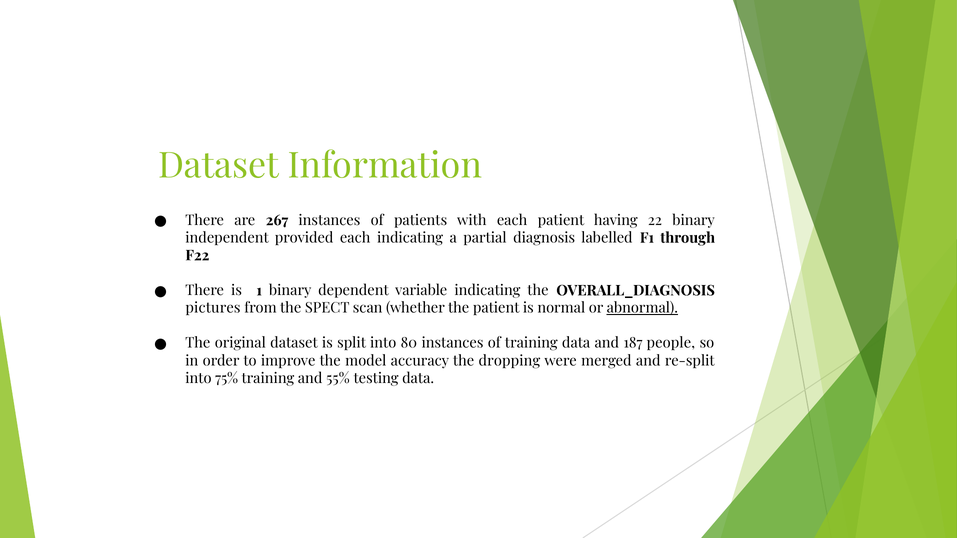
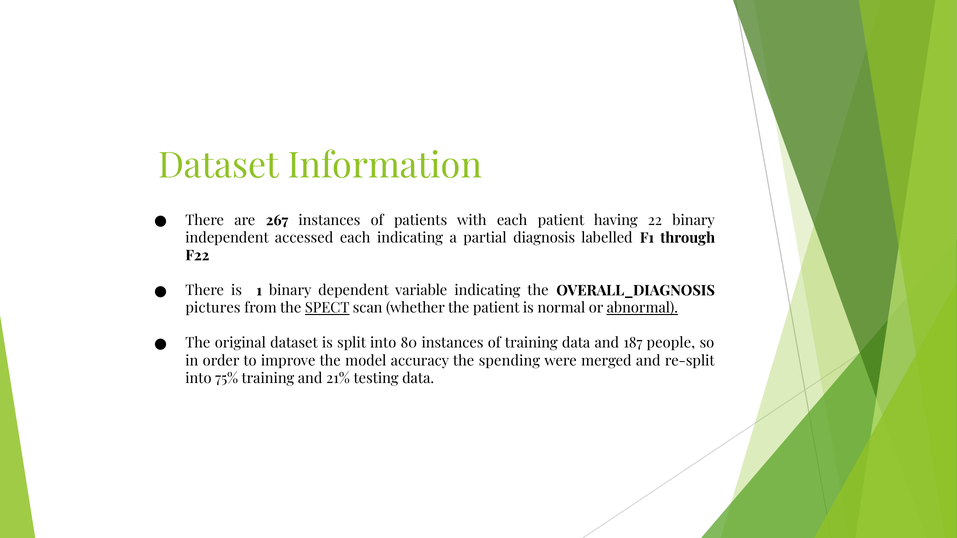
provided: provided -> accessed (304, 238)
SPECT underline: none -> present (327, 308)
dropping: dropping -> spending (509, 361)
55%: 55% -> 21% (338, 379)
